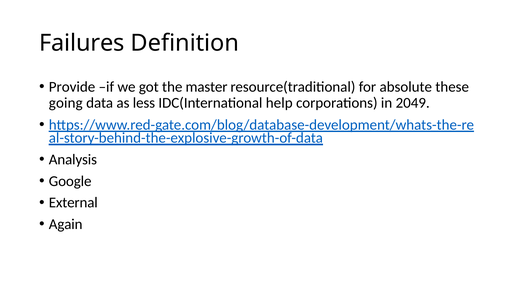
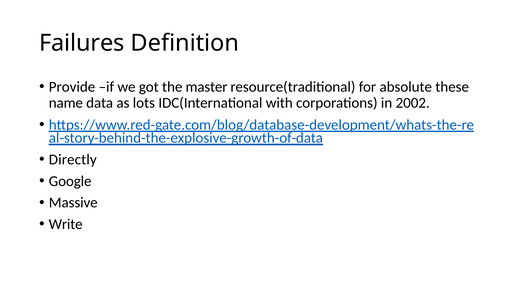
going: going -> name (66, 103)
less: less -> lots (144, 103)
help: help -> with (279, 103)
2049: 2049 -> 2002 (413, 103)
Analysis: Analysis -> Directly (73, 160)
External: External -> Massive (73, 203)
Again: Again -> Write (66, 224)
